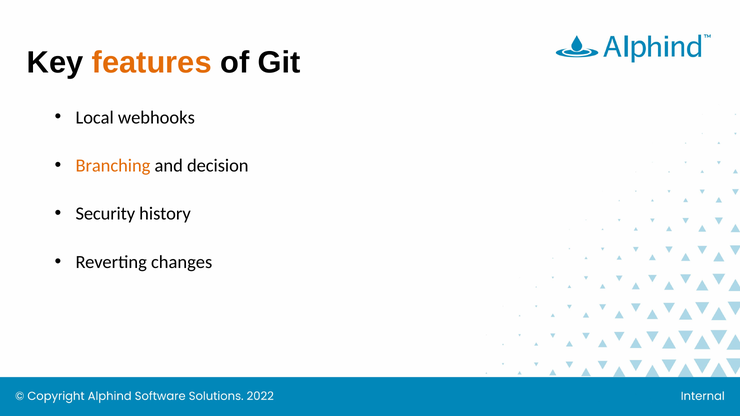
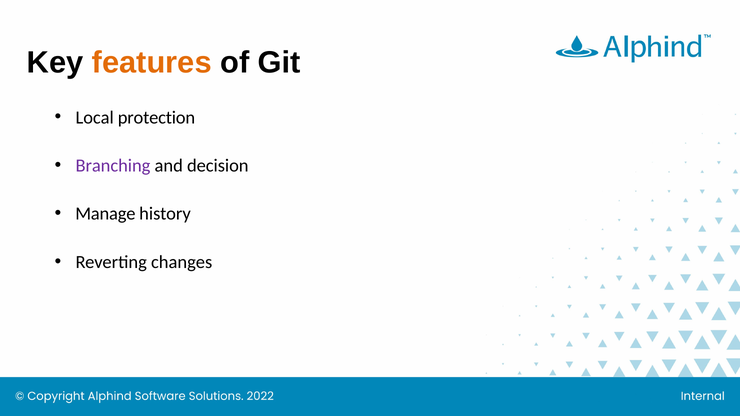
webhooks: webhooks -> protection (156, 117)
Branching colour: orange -> purple (113, 166)
Security: Security -> Manage (105, 214)
